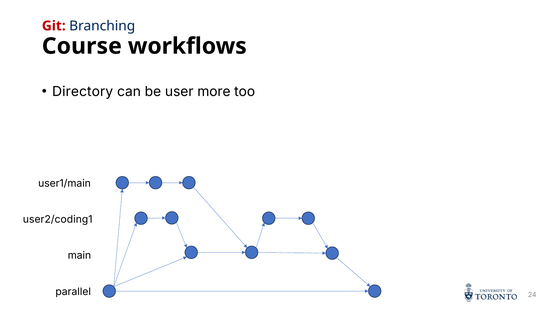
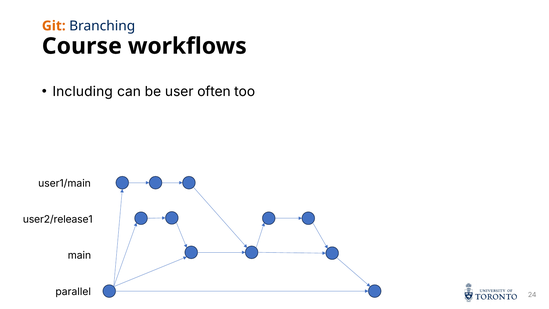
Git colour: red -> orange (54, 26)
Directory: Directory -> Including (83, 92)
more: more -> often (214, 92)
user2/coding1: user2/coding1 -> user2/release1 (58, 219)
